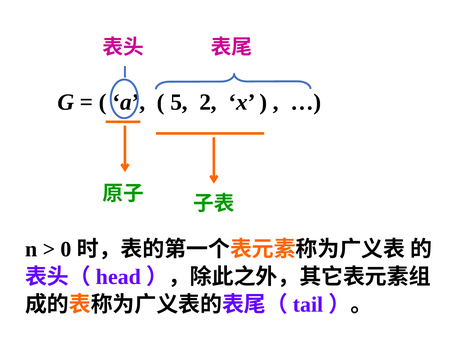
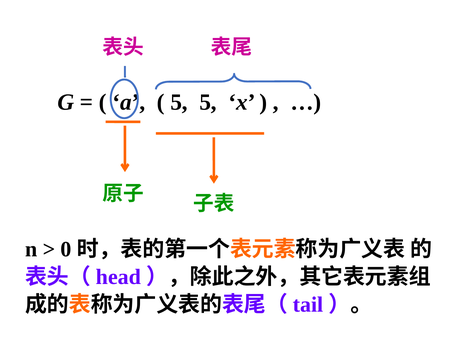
5 2: 2 -> 5 (208, 102)
